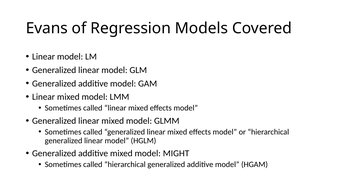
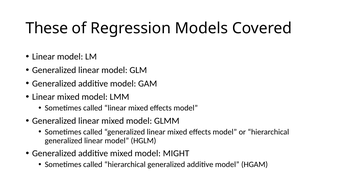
Evans: Evans -> These (47, 28)
